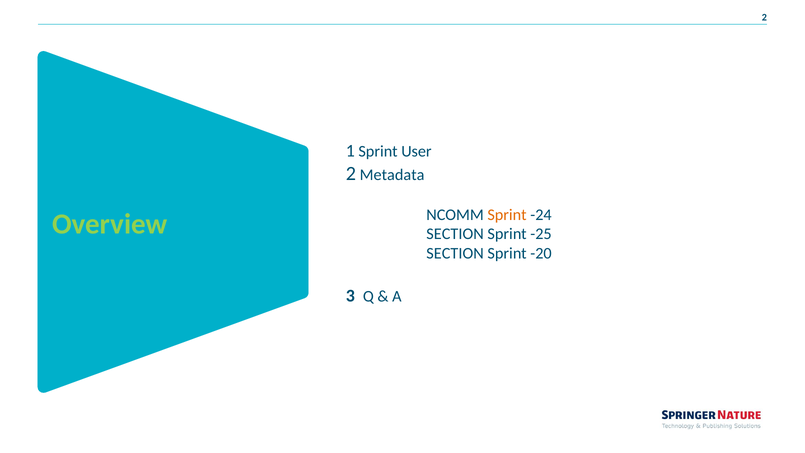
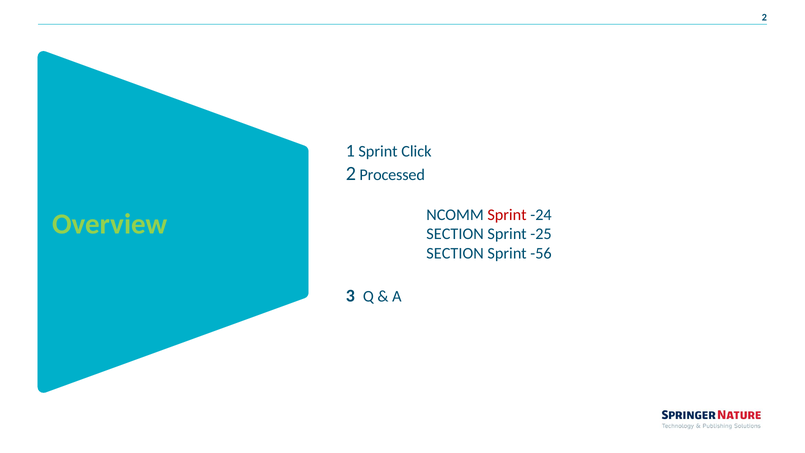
User: User -> Click (416, 151)
Metadata: Metadata -> Processed (392, 175)
Sprint colour: orange -> red (507, 215)
-20: -20 -> -56 (541, 254)
